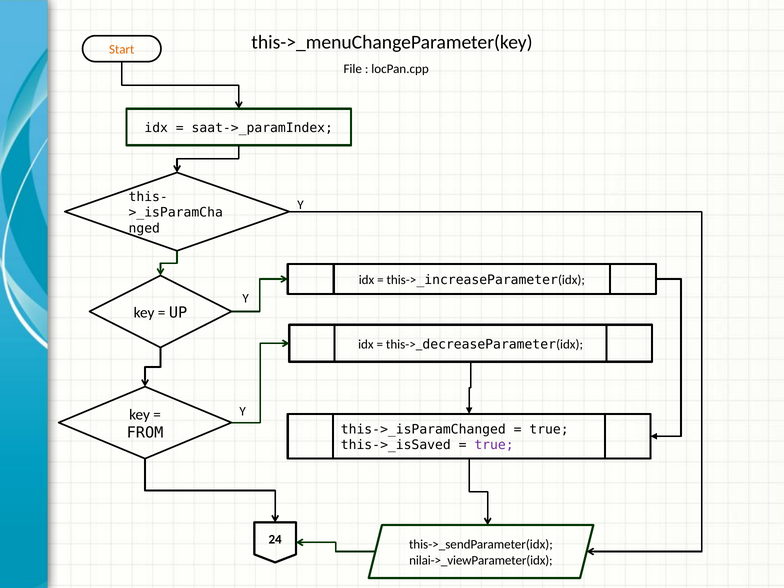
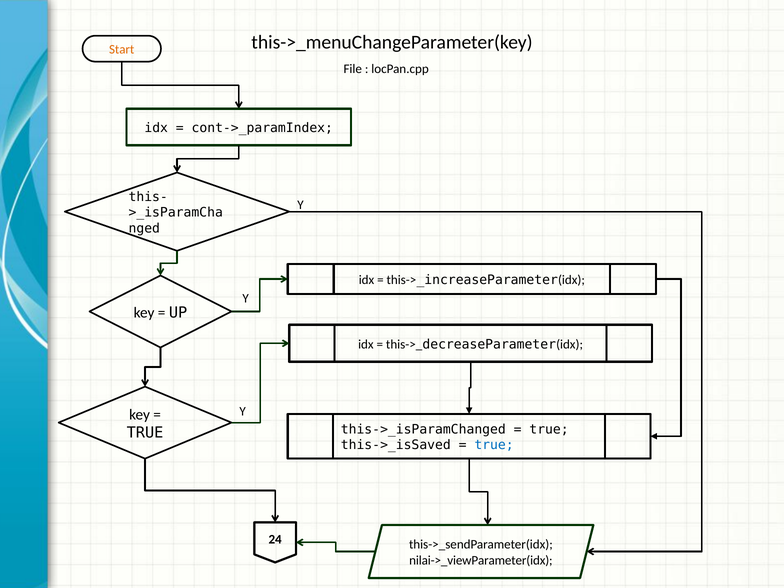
saat->_paramIndex: saat->_paramIndex -> cont->_paramIndex (262, 128)
FROM: FROM -> TRUE (145, 433)
true colour: purple -> blue (494, 445)
